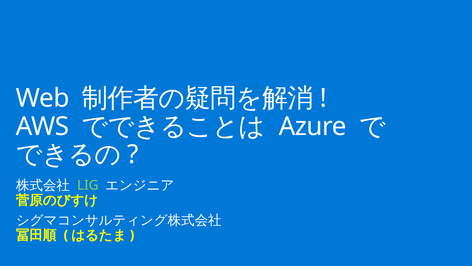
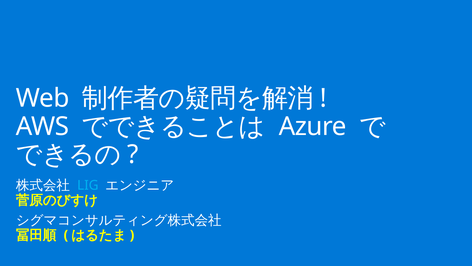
LIG colour: light green -> light blue (88, 185)
